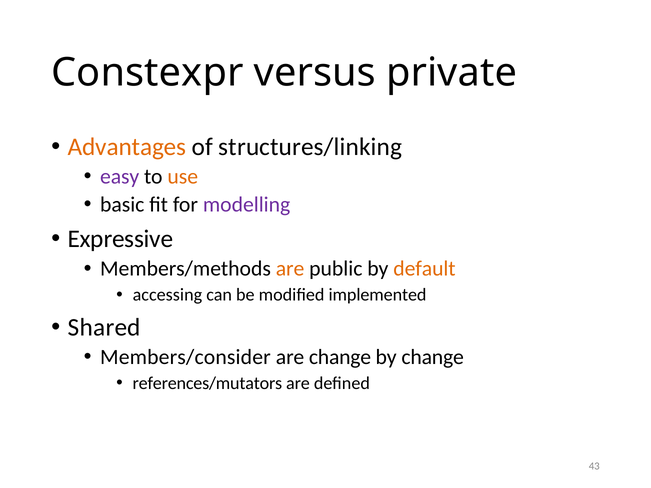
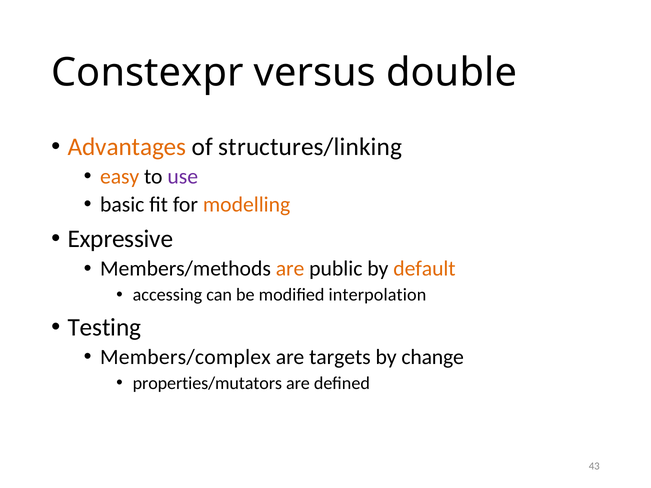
private: private -> double (452, 73)
easy colour: purple -> orange (120, 177)
use colour: orange -> purple (183, 177)
modelling colour: purple -> orange (247, 205)
implemented: implemented -> interpolation (377, 295)
Shared: Shared -> Testing (104, 327)
Members/consider: Members/consider -> Members/complex (185, 357)
are change: change -> targets (340, 357)
references/mutators: references/mutators -> properties/mutators (207, 383)
